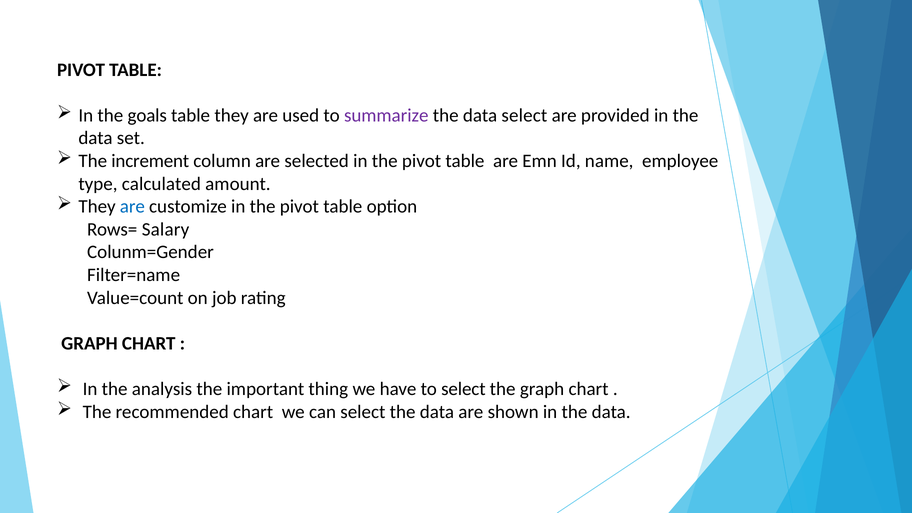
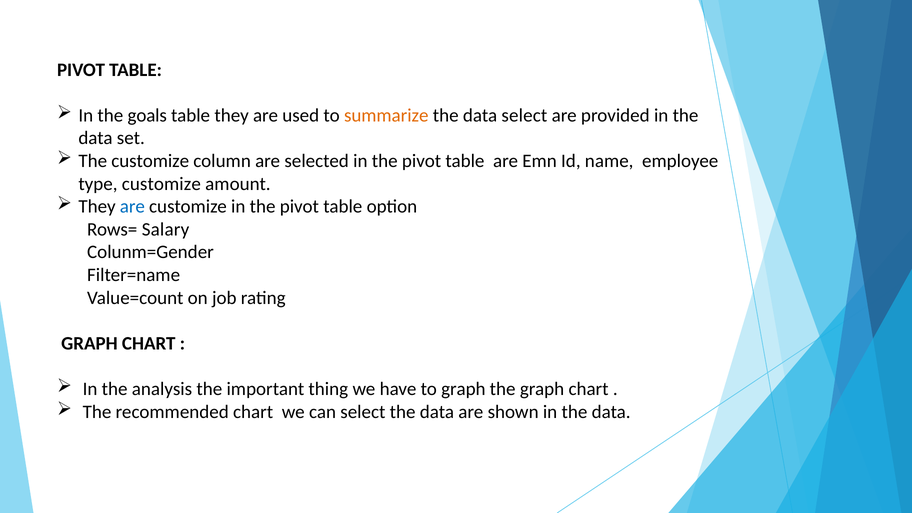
summarize colour: purple -> orange (386, 115)
The increment: increment -> customize (150, 161)
type calculated: calculated -> customize (161, 184)
to select: select -> graph (463, 389)
